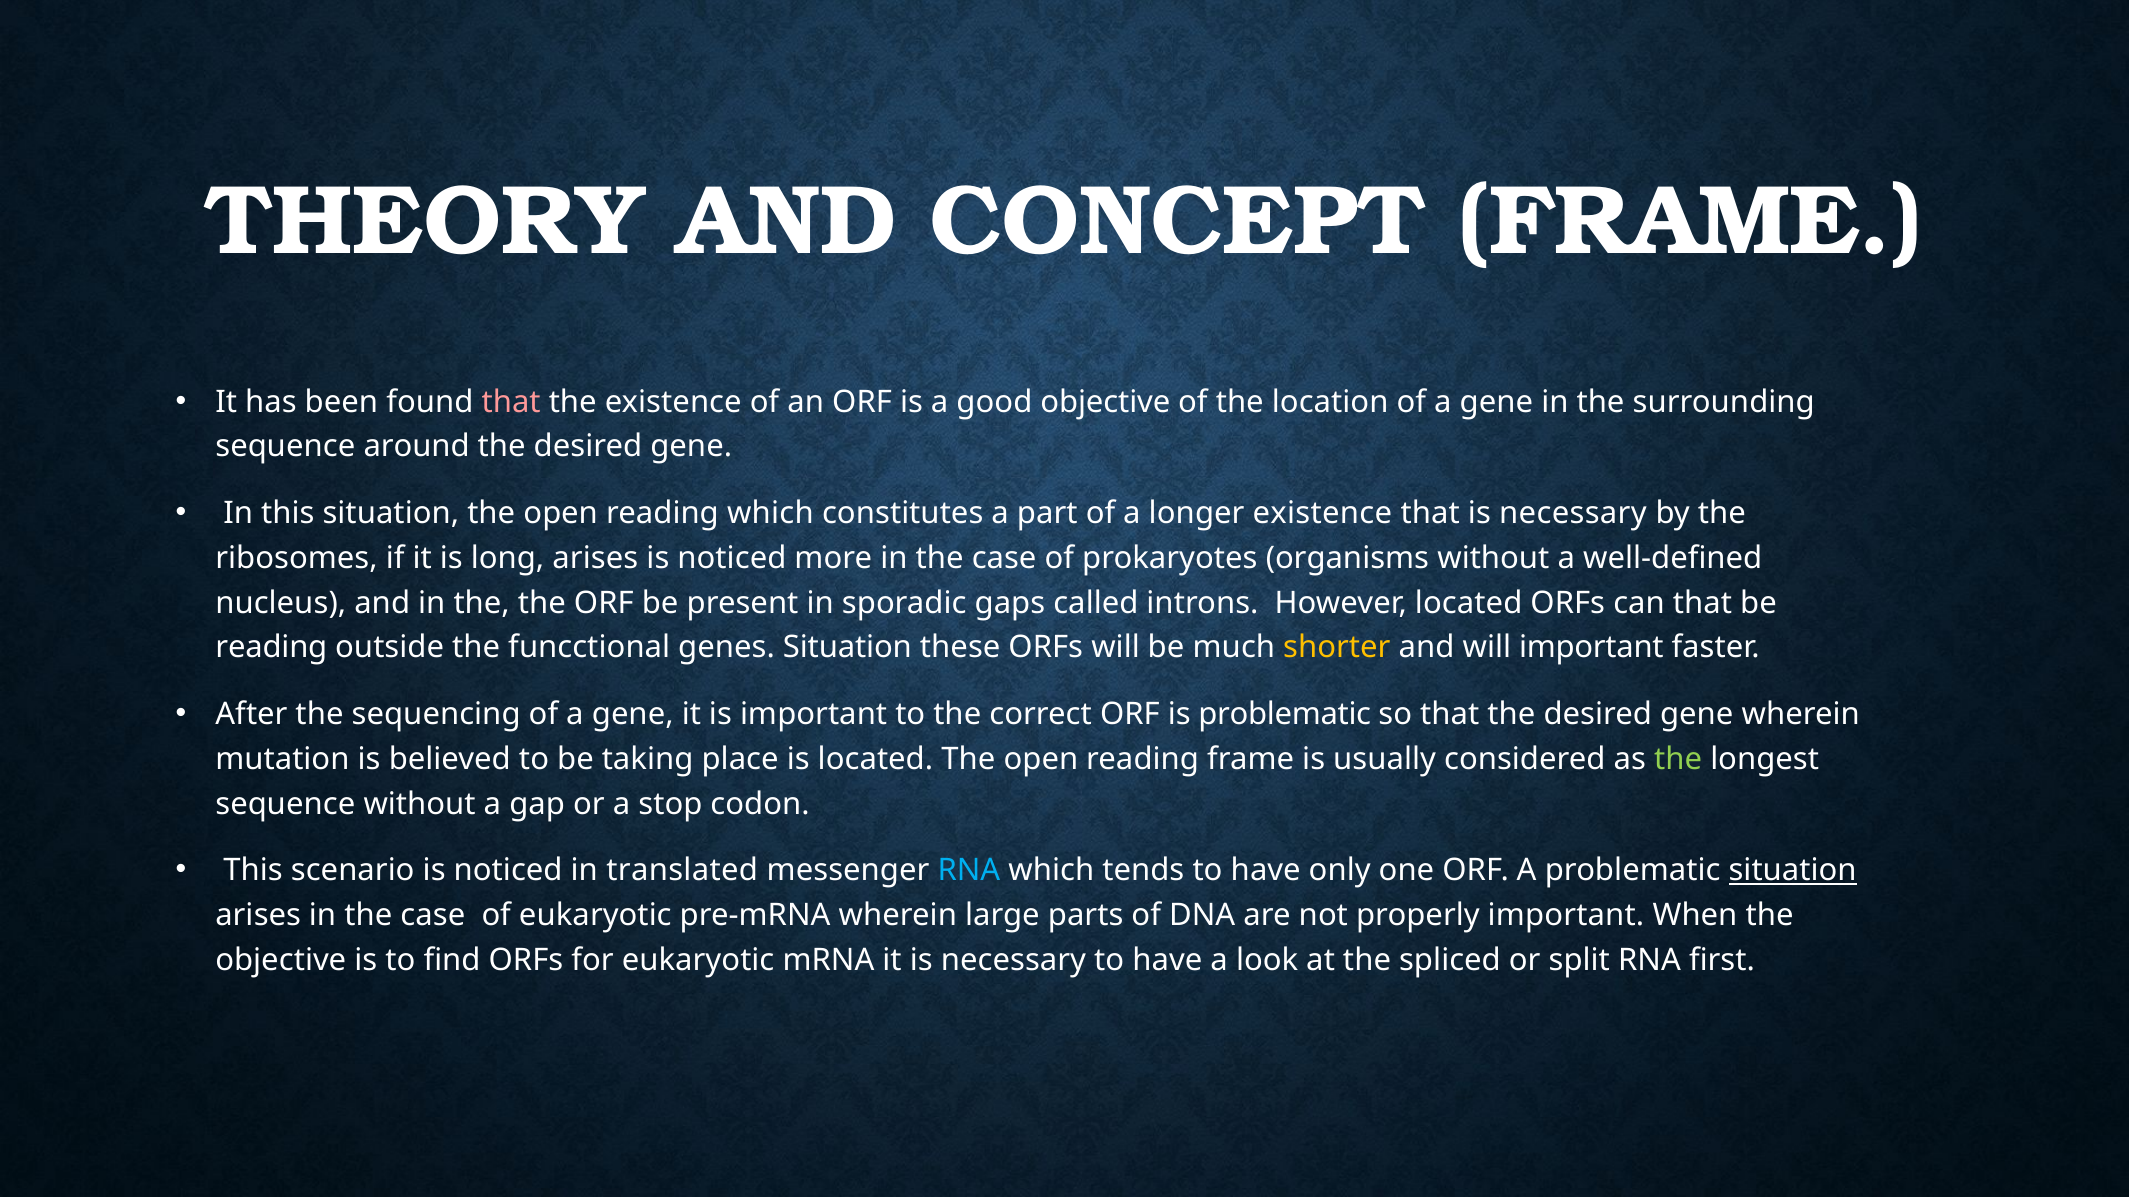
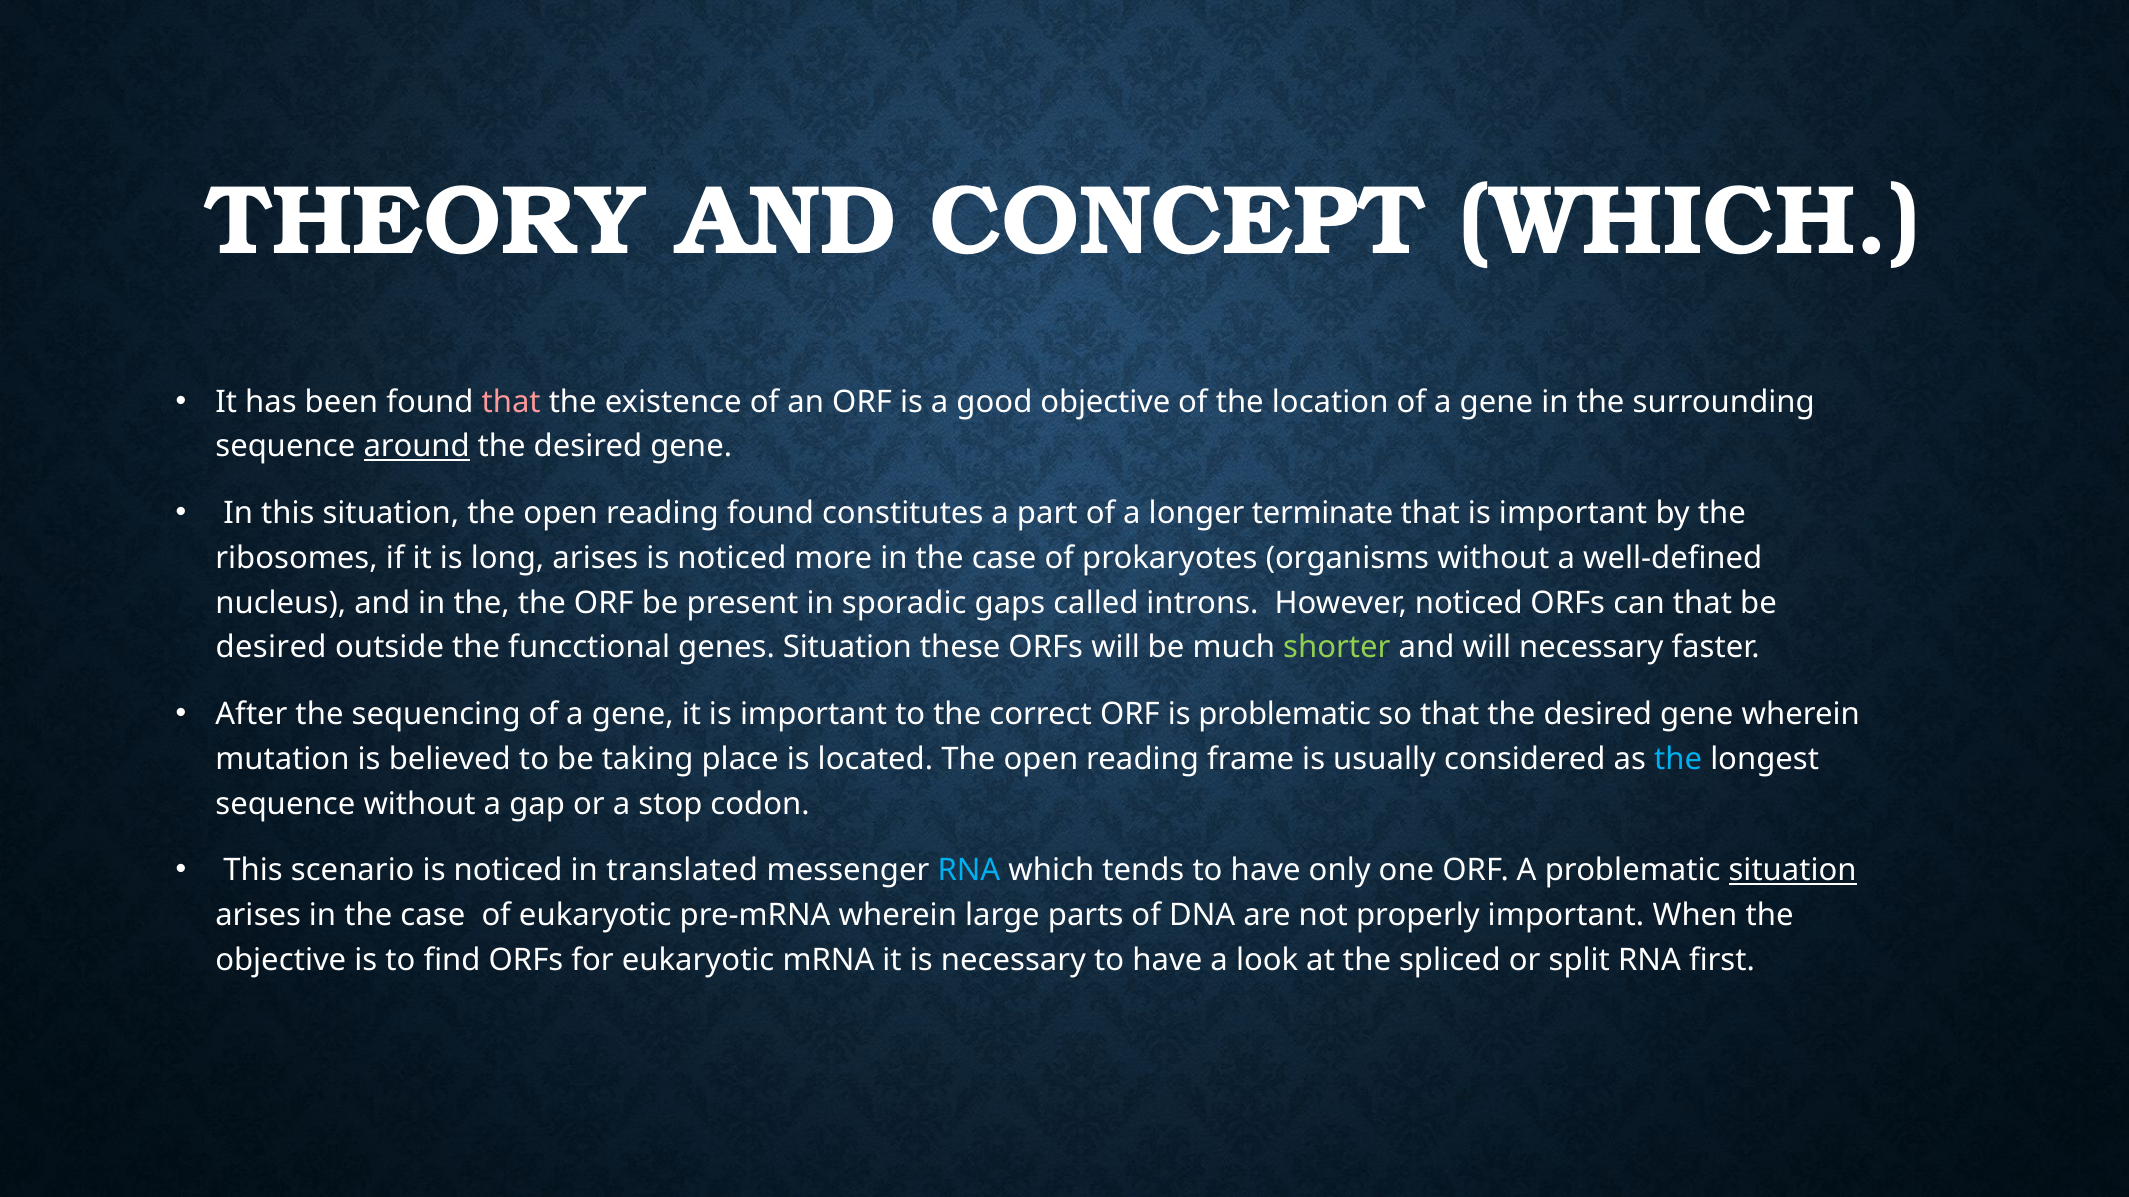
CONCEPT FRAME: FRAME -> WHICH (1690, 222)
around underline: none -> present (417, 447)
reading which: which -> found (771, 514)
longer existence: existence -> terminate (1323, 514)
that is necessary: necessary -> important (1573, 514)
However located: located -> noticed (1469, 603)
reading: reading -> desired (271, 648)
shorter colour: yellow -> light green (1337, 648)
will important: important -> necessary (1591, 648)
the colour: light green -> light blue (1678, 759)
